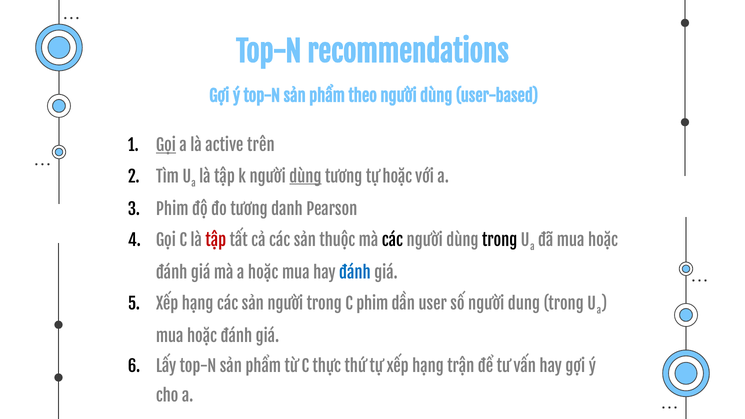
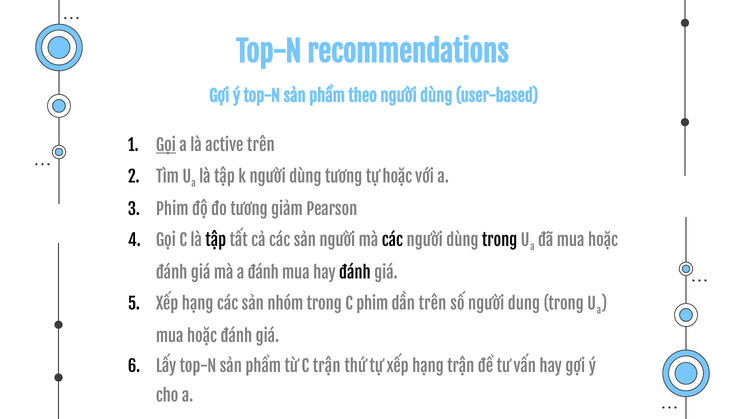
dùng underline: present -> none (305, 177)
danh: danh -> giảm (287, 210)
tập colour: red -> black (216, 241)
sản thuộc: thuộc -> người (337, 241)
a hoặc: hoặc -> đánh (263, 273)
đánh colour: blue -> black (355, 273)
sản người: người -> nhóm (285, 304)
dần user: user -> trên (433, 304)
C thực: thực -> trận (327, 367)
